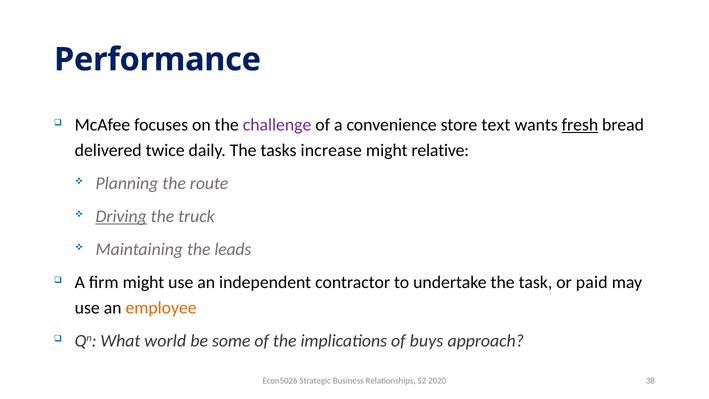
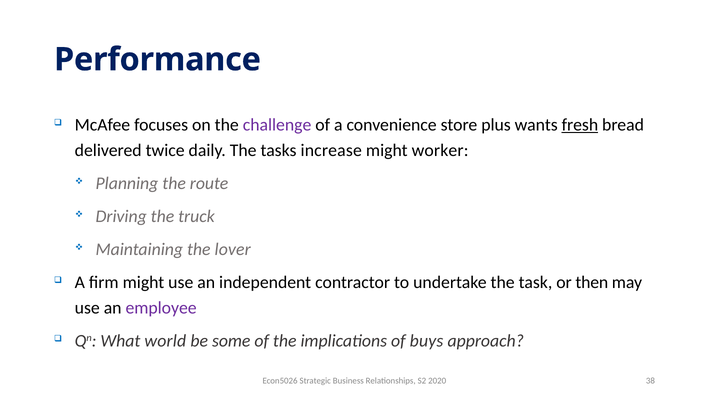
text: text -> plus (496, 125)
relative: relative -> worker (440, 150)
Driving underline: present -> none (121, 216)
leads: leads -> lover (233, 249)
paid: paid -> then (592, 282)
employee colour: orange -> purple (161, 308)
